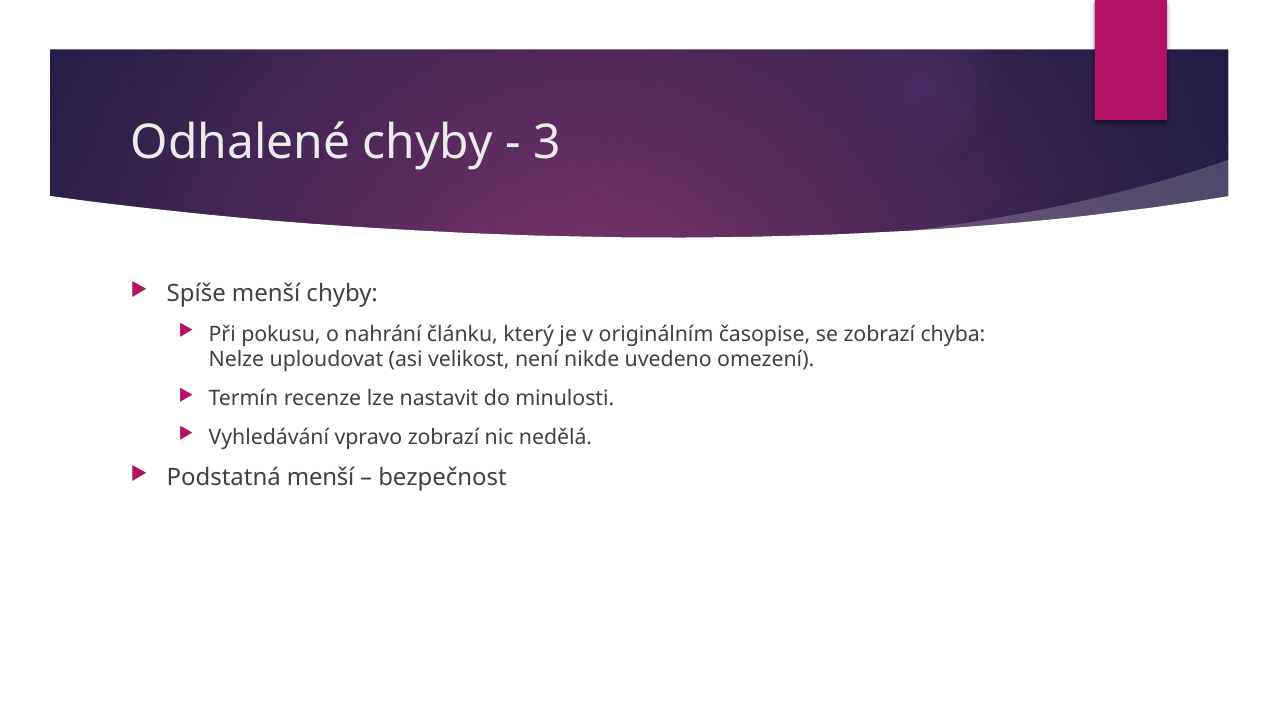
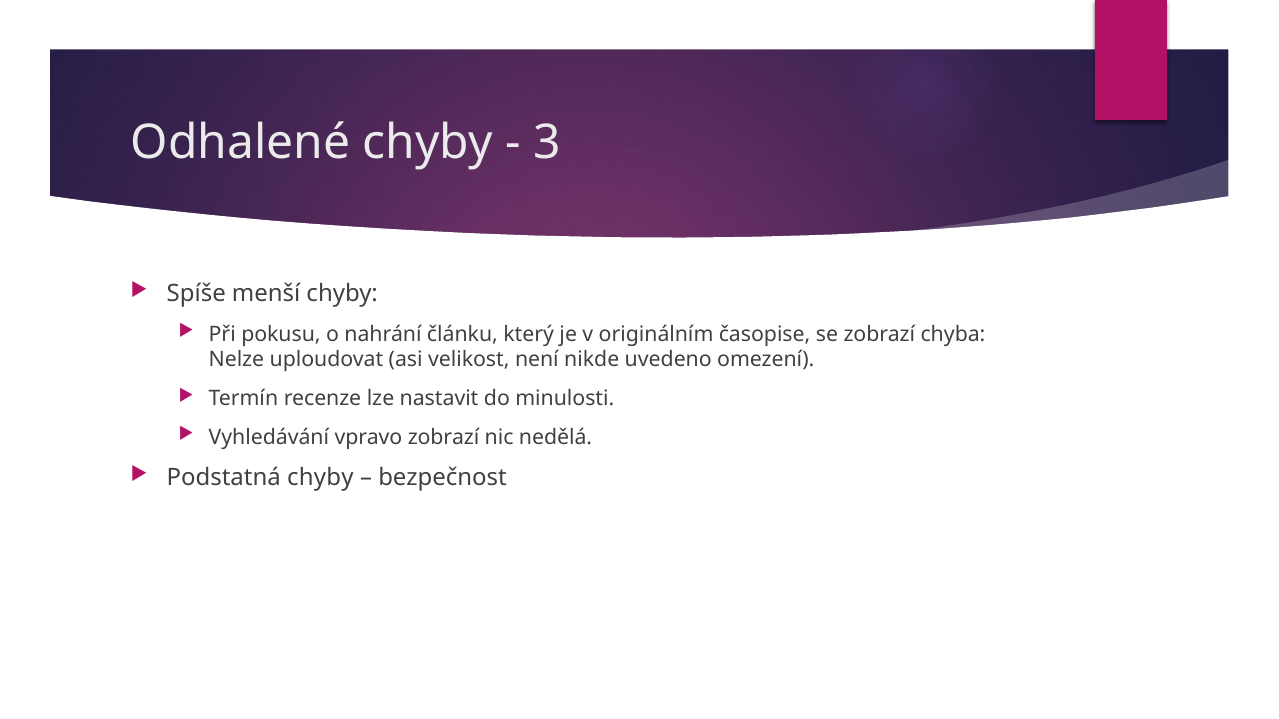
Podstatná menší: menší -> chyby (320, 478)
